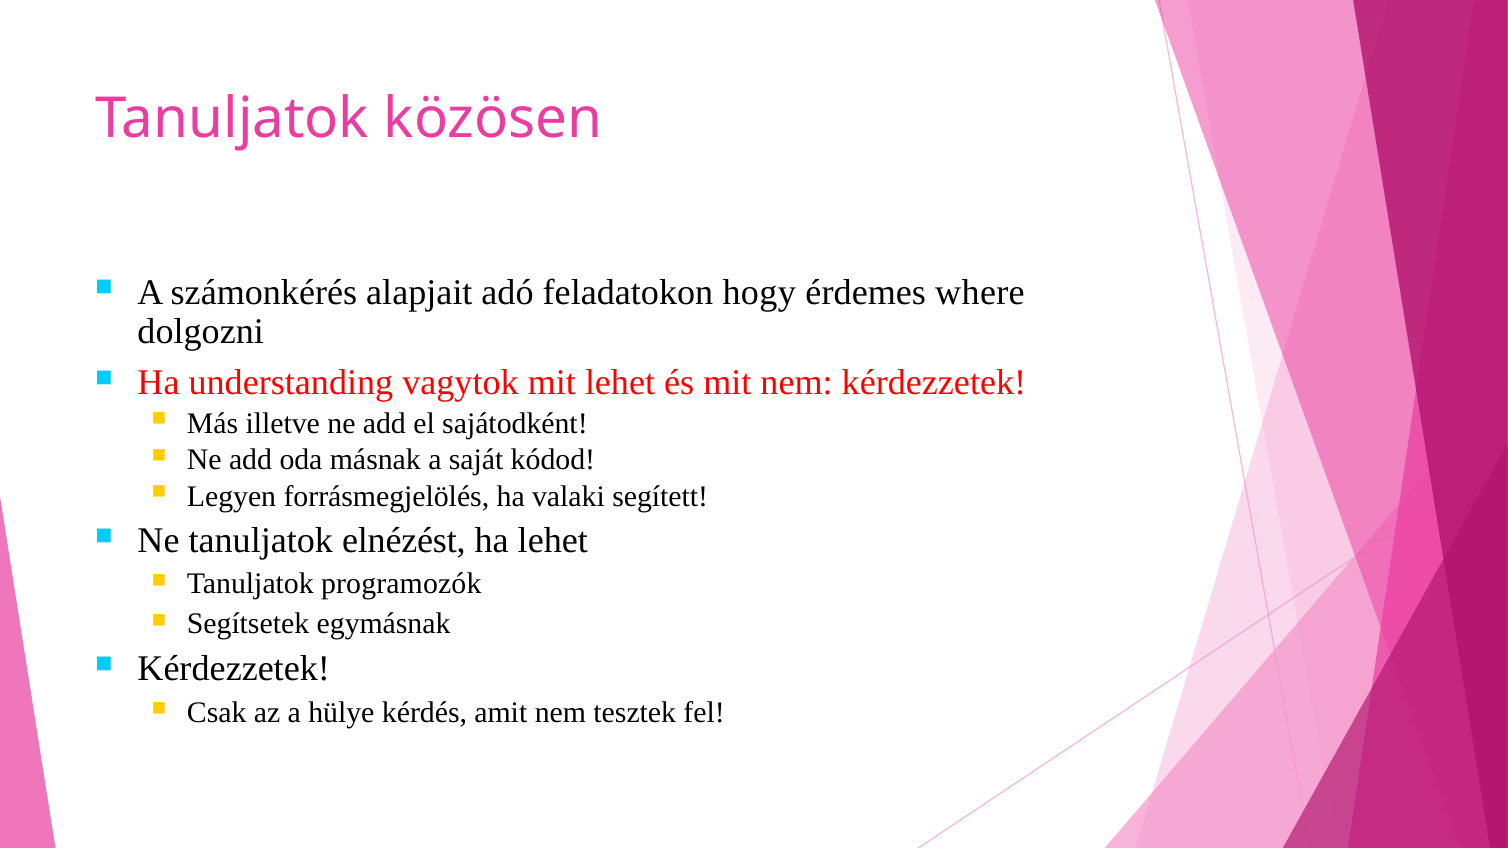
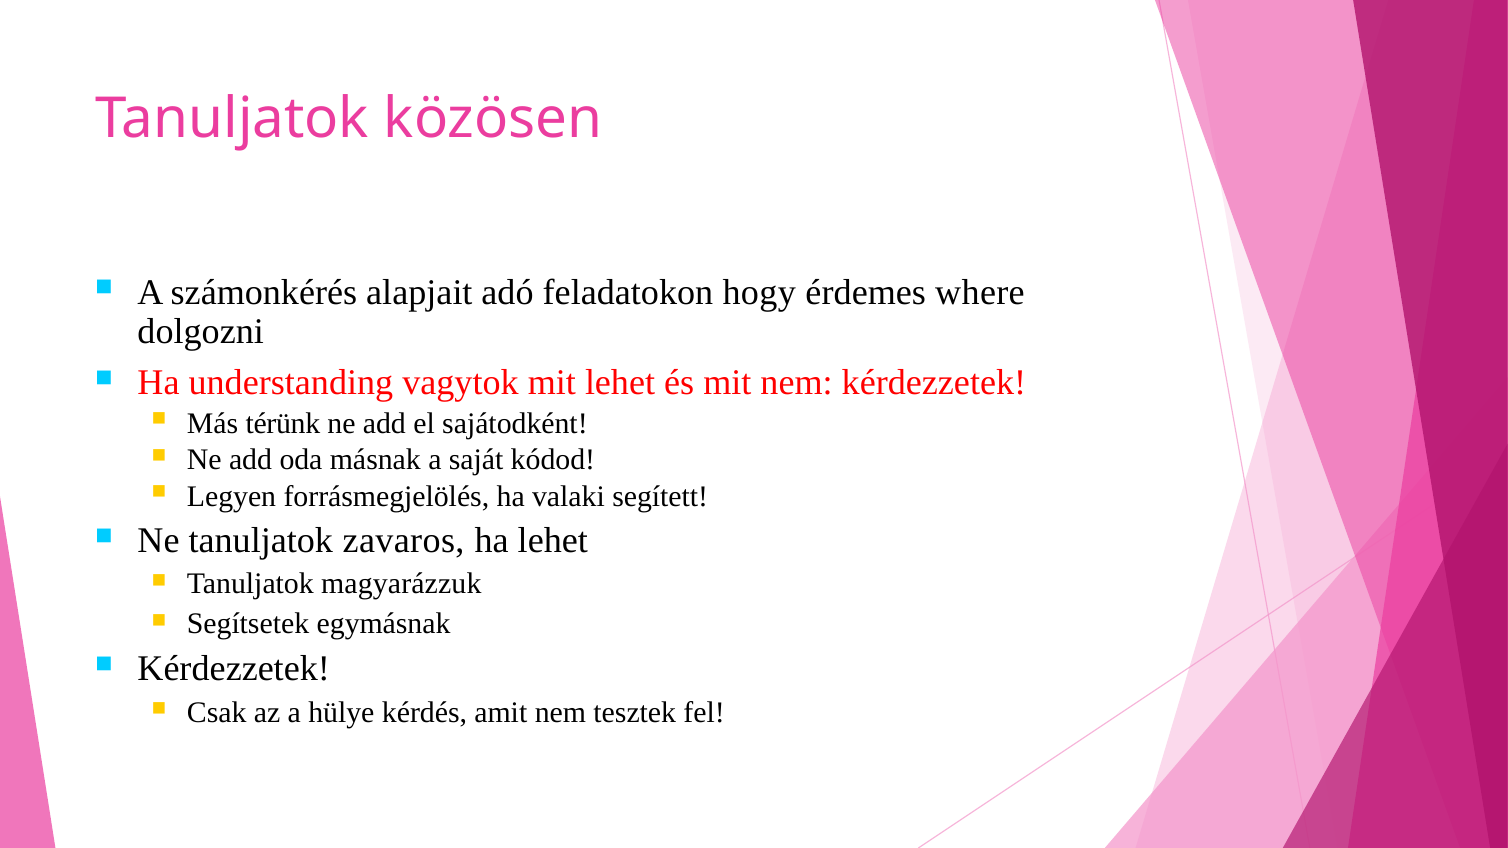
illetve: illetve -> térünk (283, 423)
elnézést: elnézést -> zavaros (404, 541)
programozók: programozók -> magyarázzuk (401, 584)
